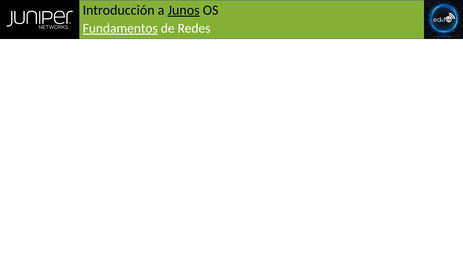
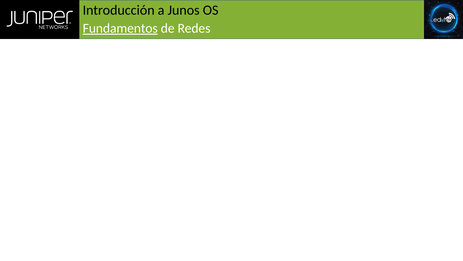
Junos underline: present -> none (184, 10)
